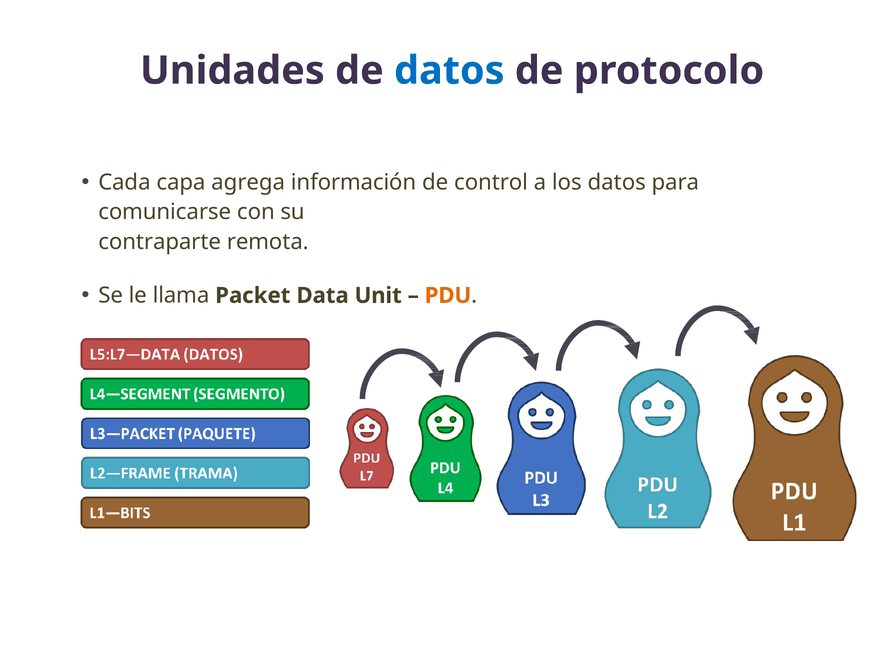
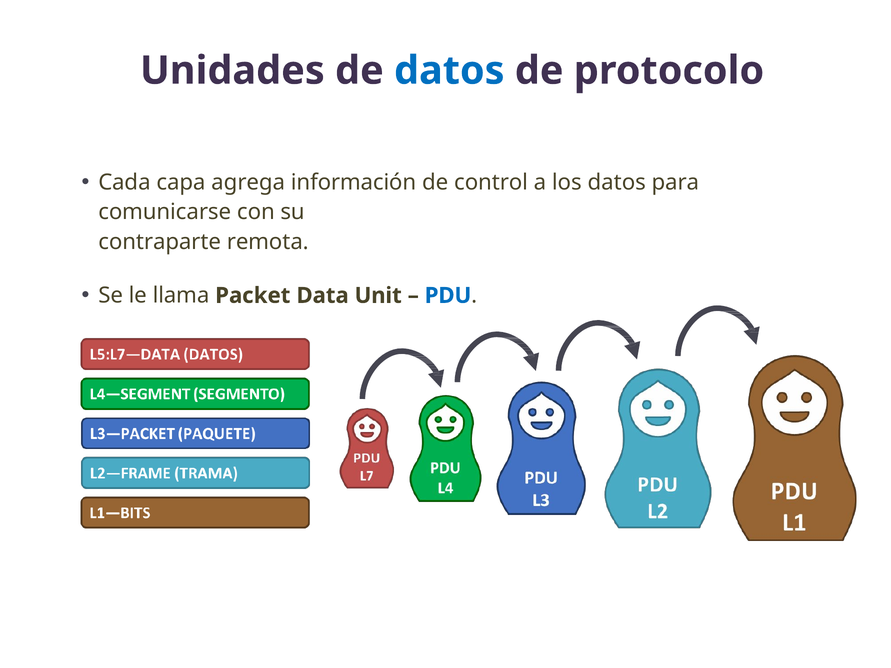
PDU colour: orange -> blue (448, 296)
